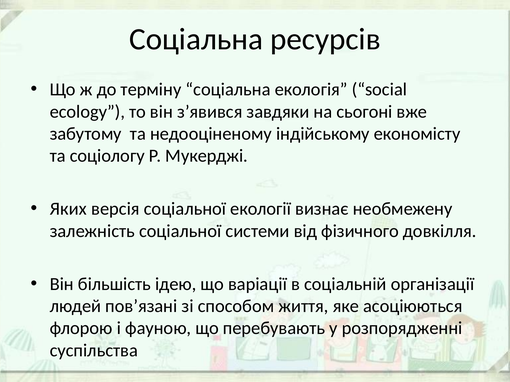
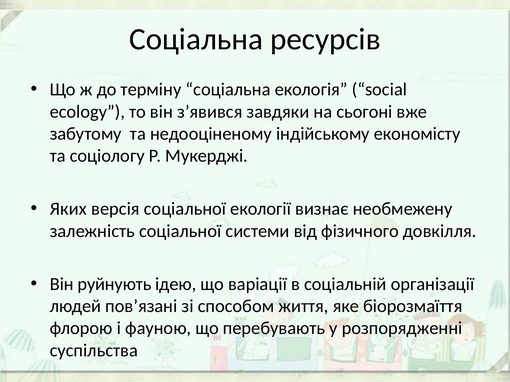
більшість: більшість -> руйнують (114, 285)
асоціюються: асоціюються -> біорозмаїття (413, 307)
